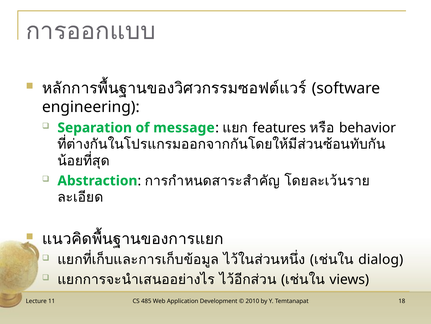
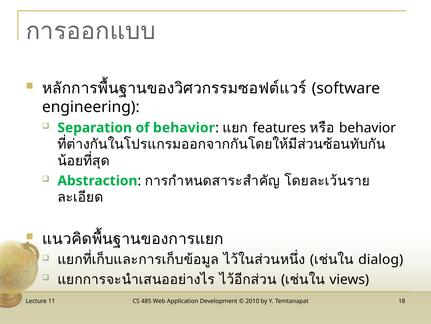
of message: message -> behavior (184, 127)
